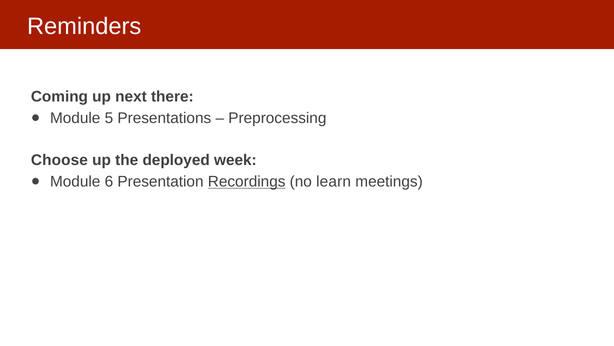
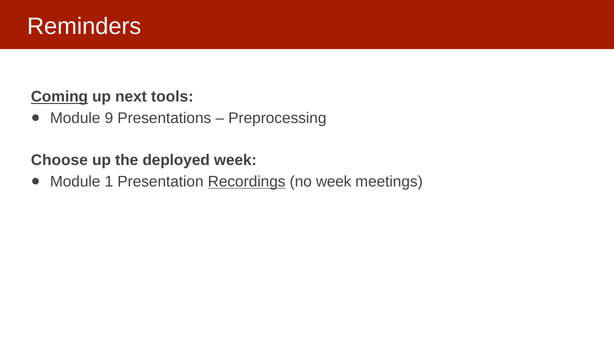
Coming underline: none -> present (59, 97)
there: there -> tools (172, 97)
5: 5 -> 9 (109, 118)
6: 6 -> 1 (109, 181)
no learn: learn -> week (334, 181)
